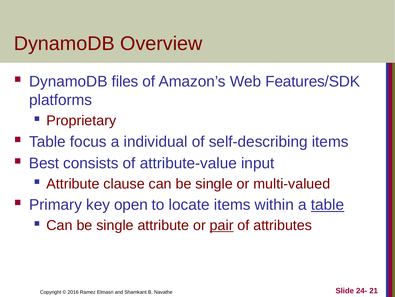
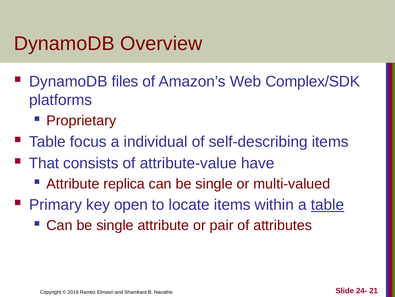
Features/SDK: Features/SDK -> Complex/SDK (313, 81)
Best: Best -> That (44, 163)
input: input -> have (258, 163)
clause: clause -> replica (124, 183)
pair underline: present -> none (222, 225)
